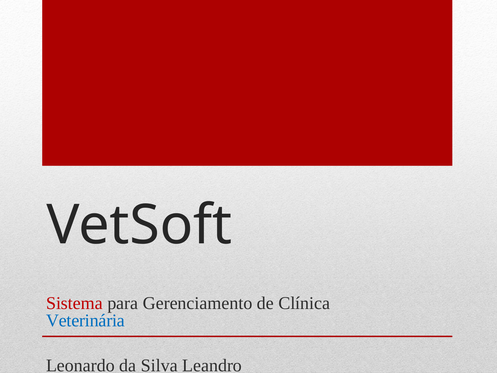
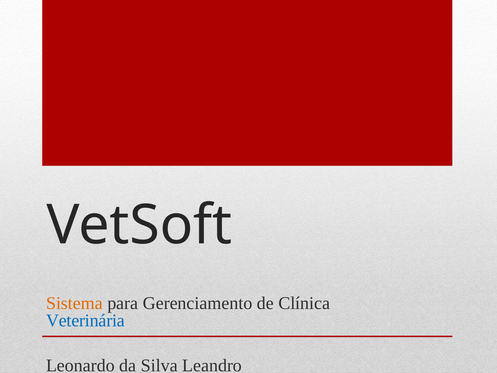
Sistema colour: red -> orange (74, 303)
